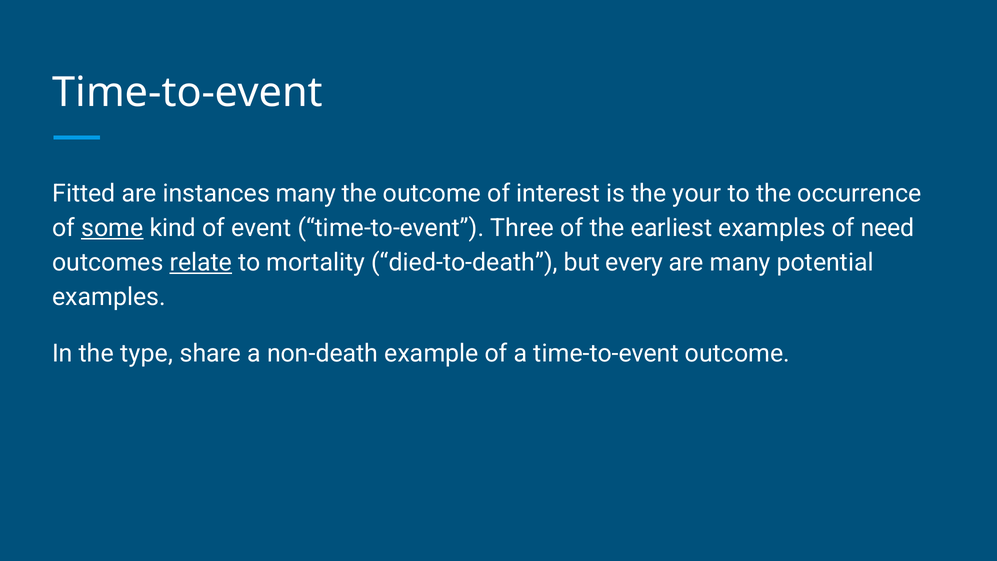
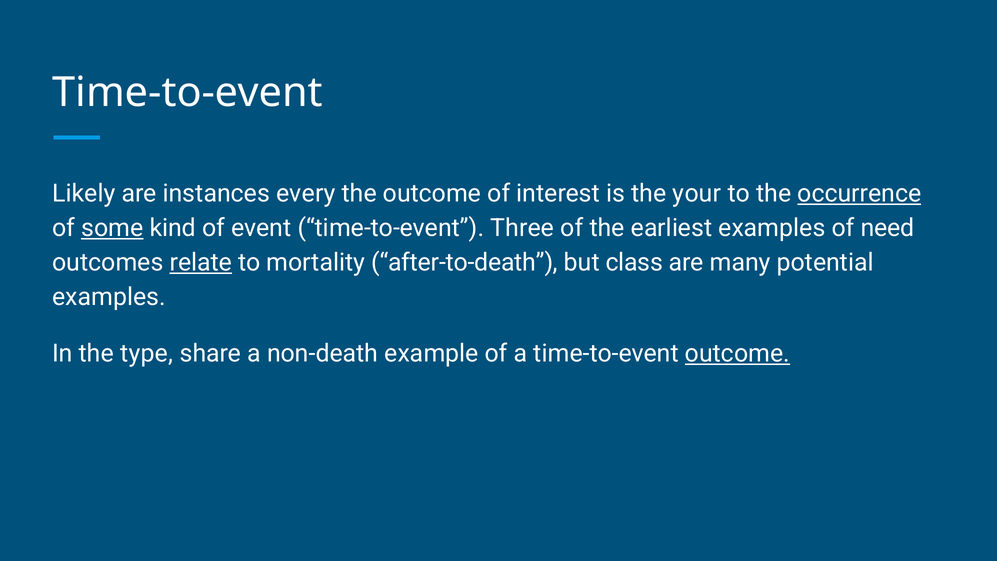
Fitted: Fitted -> Likely (84, 194)
instances many: many -> every (306, 194)
occurrence underline: none -> present (859, 194)
died-to-death: died-to-death -> after-to-death (465, 262)
every: every -> class (634, 262)
outcome underline: none -> present (737, 353)
